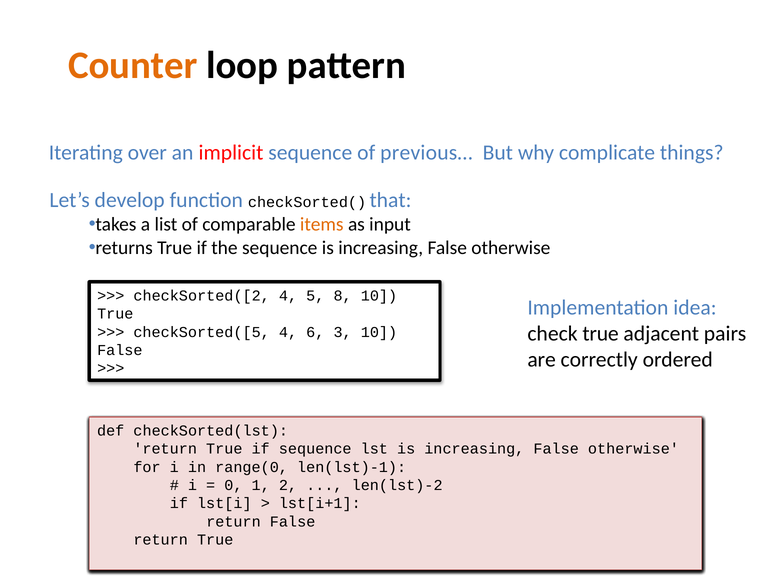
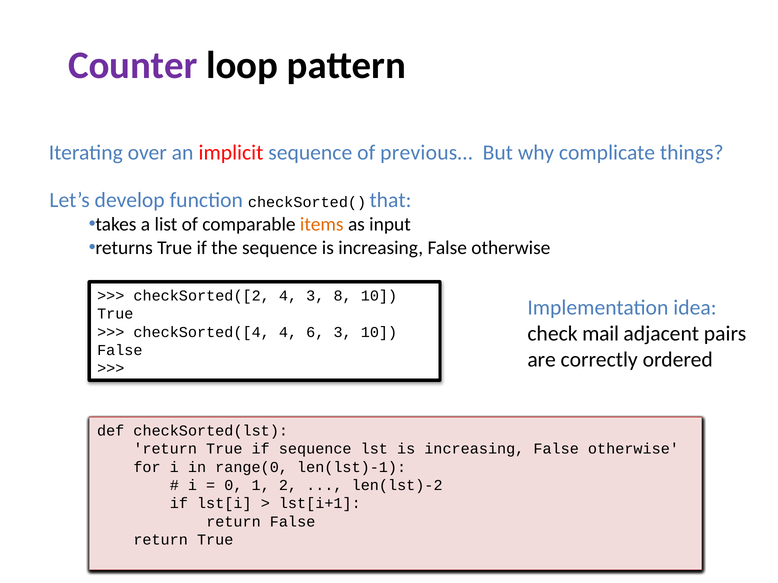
Counter colour: orange -> purple (133, 65)
4 5: 5 -> 3 (315, 296)
check true: true -> mail (601, 334)
checkSorted([5: checkSorted([5 -> checkSorted([4 (202, 332)
